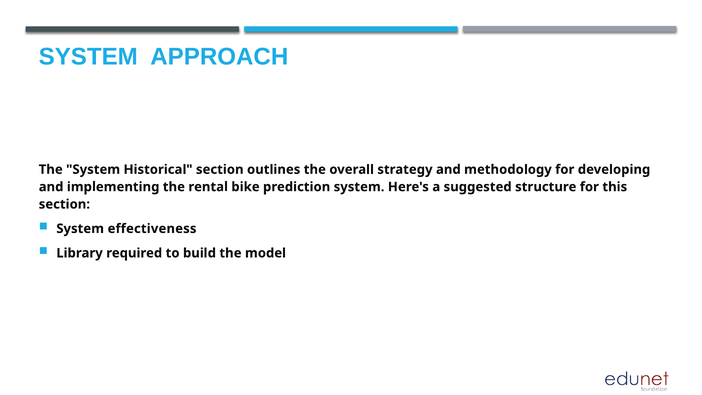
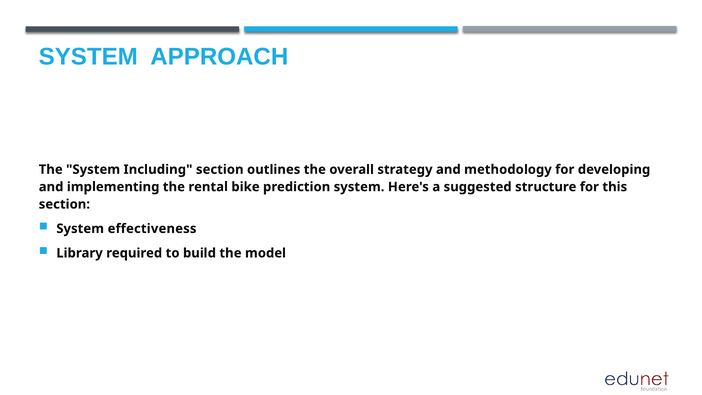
Historical: Historical -> Including (158, 169)
